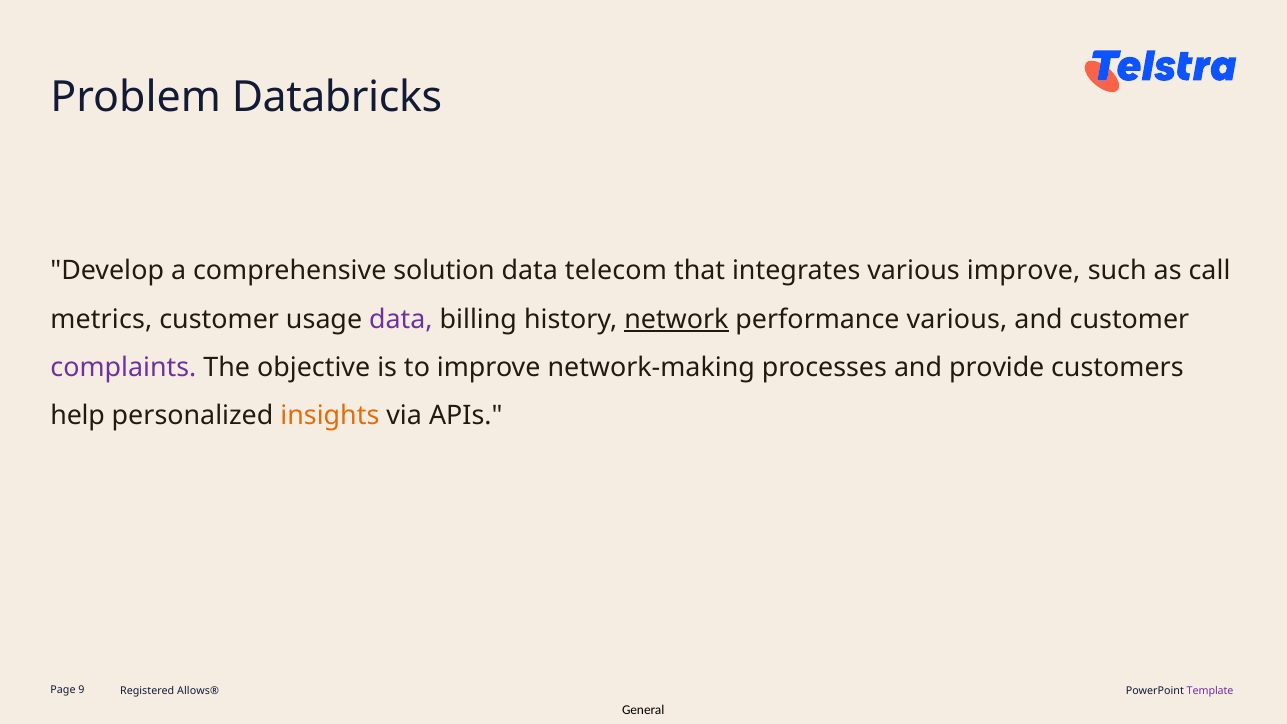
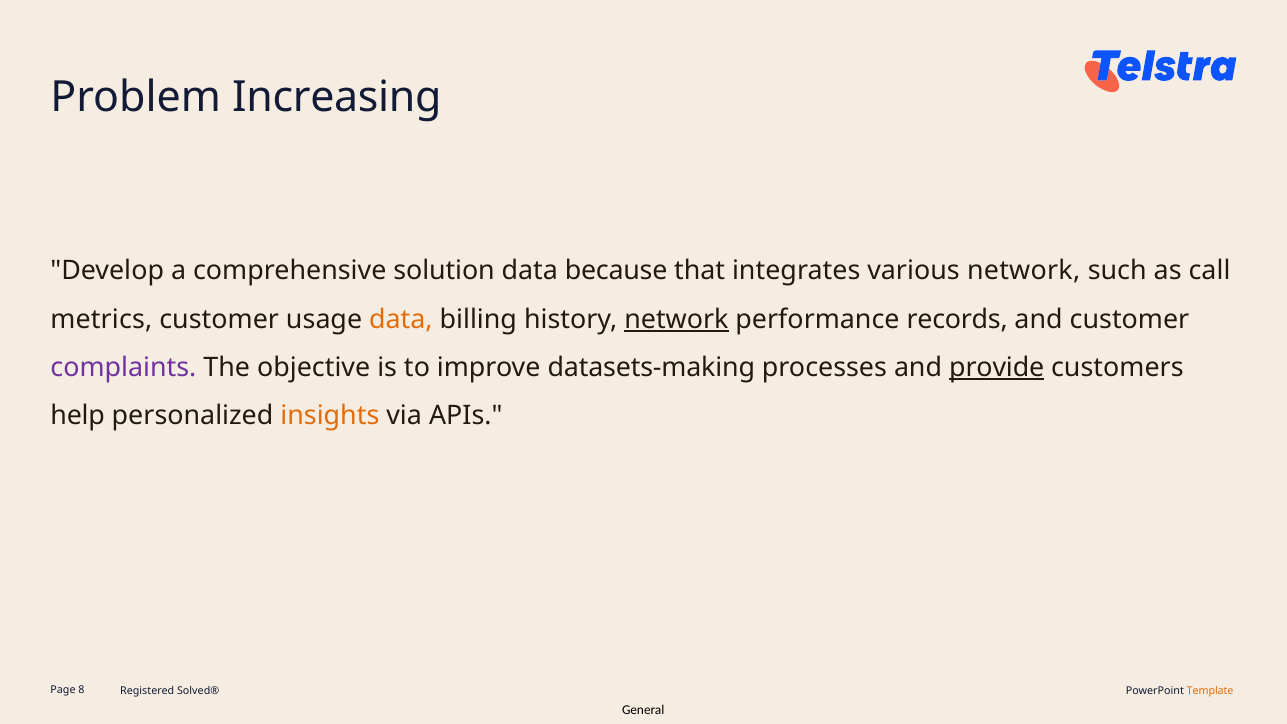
Databricks: Databricks -> Increasing (337, 97)
telecom: telecom -> because (616, 271)
various improve: improve -> network (1024, 271)
data colour: purple -> orange (401, 319)
performance various: various -> records (957, 319)
network-making: network-making -> datasets-making (651, 368)
provide underline: none -> present (997, 368)
9: 9 -> 8 (82, 690)
Allows®: Allows® -> Solved® (198, 691)
Template colour: purple -> orange (1210, 691)
